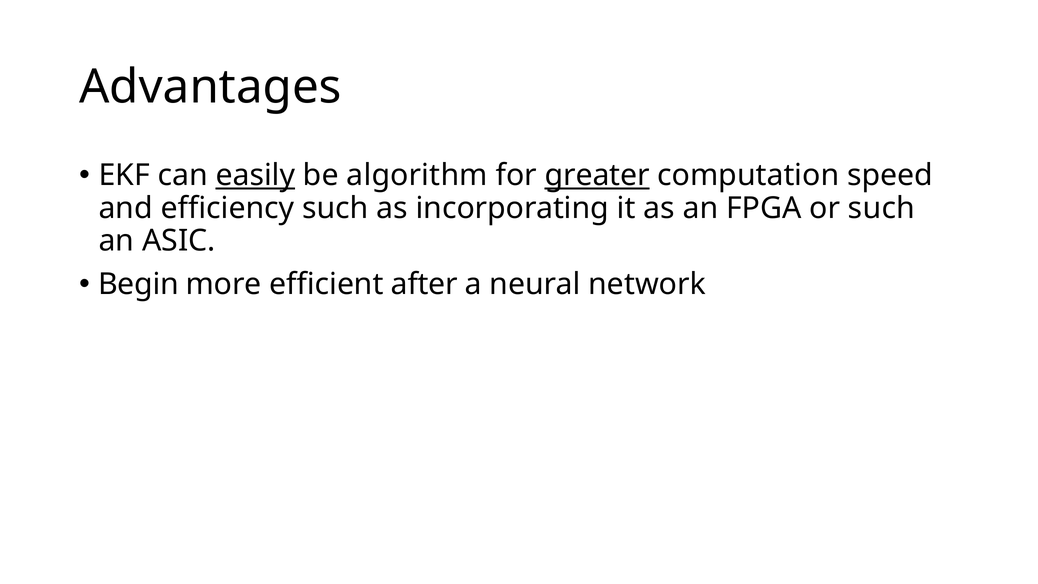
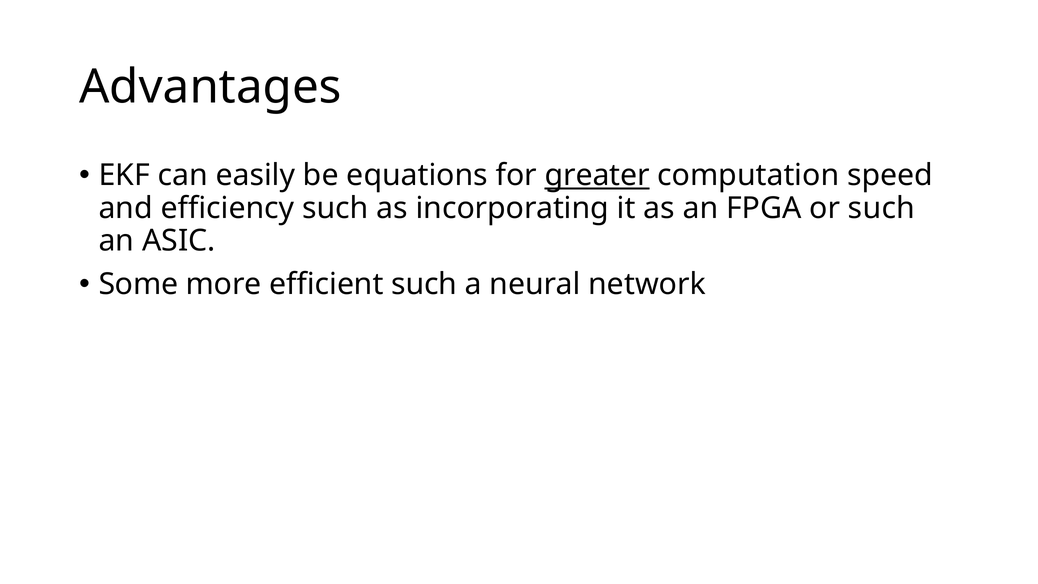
easily underline: present -> none (255, 175)
algorithm: algorithm -> equations (417, 175)
Begin: Begin -> Some (138, 284)
efficient after: after -> such (424, 284)
